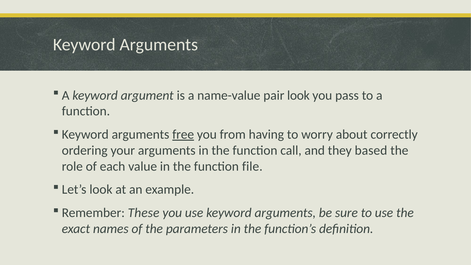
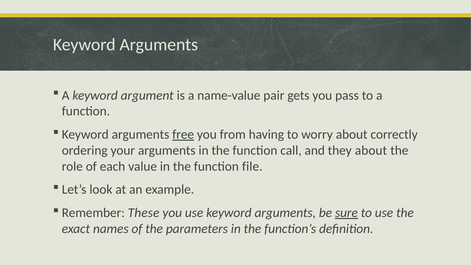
pair look: look -> gets (298, 95)
they based: based -> about (371, 150)
sure underline: none -> present (346, 213)
